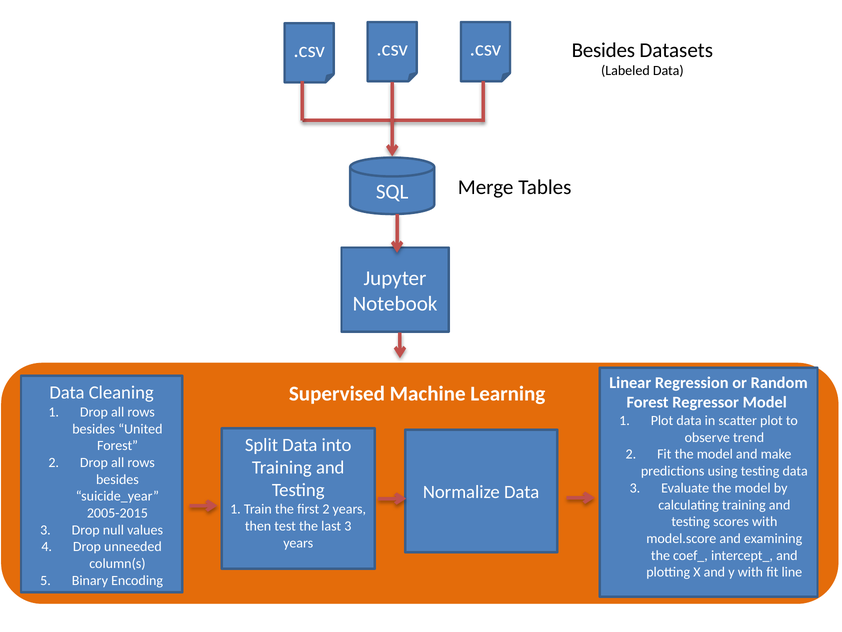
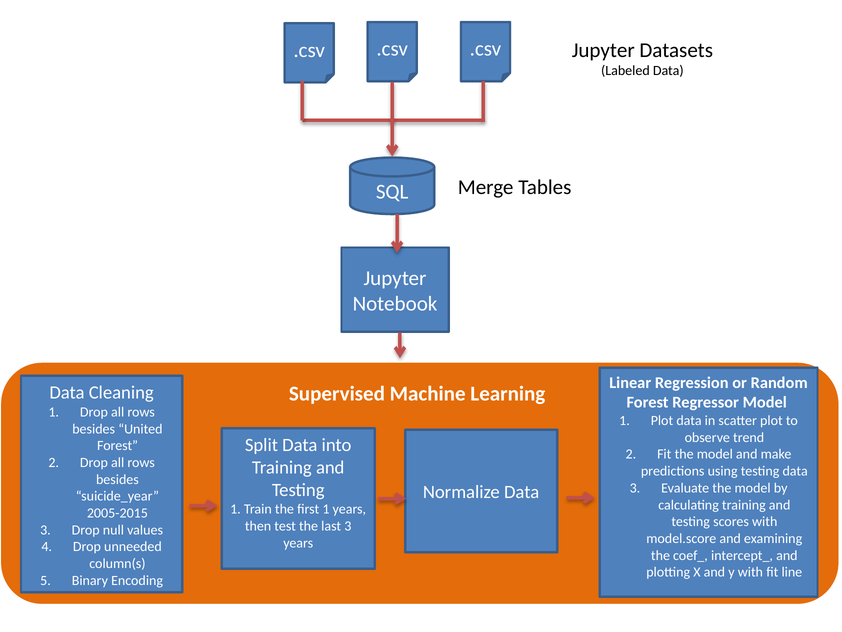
Besides: Besides -> Jupyter (603, 50)
first 2: 2 -> 1 (326, 509)
